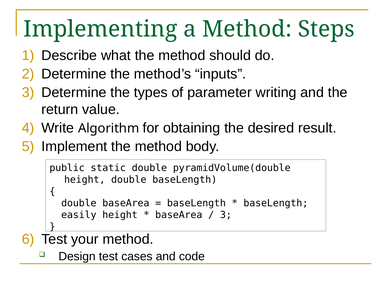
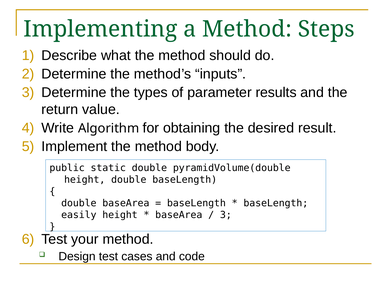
writing: writing -> results (276, 93)
